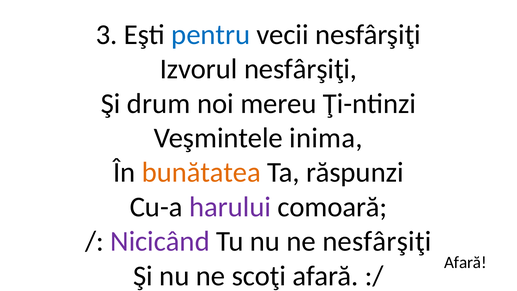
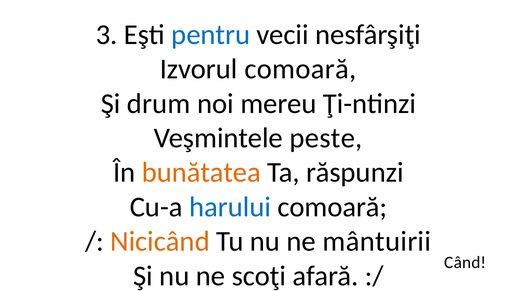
Izvorul nesfârşiţi: nesfârşiţi -> comoară (300, 69)
inima: inima -> peste (326, 138)
harului colour: purple -> blue (230, 207)
Nicicând colour: purple -> orange (160, 241)
ne nesfârşiţi: nesfârşiţi -> mântuirii (377, 241)
Afară: Afară -> Când (465, 262)
